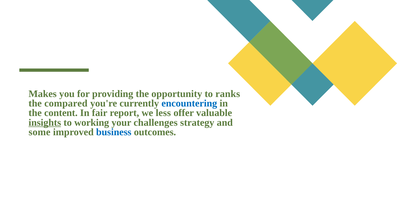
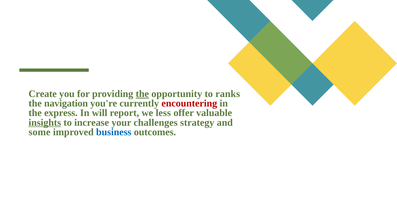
Makes: Makes -> Create (43, 94)
the underline: none -> present (142, 94)
compared: compared -> navigation (66, 103)
encountering colour: blue -> red (189, 103)
content: content -> express (61, 113)
fair: fair -> will (100, 113)
working: working -> increase (92, 122)
